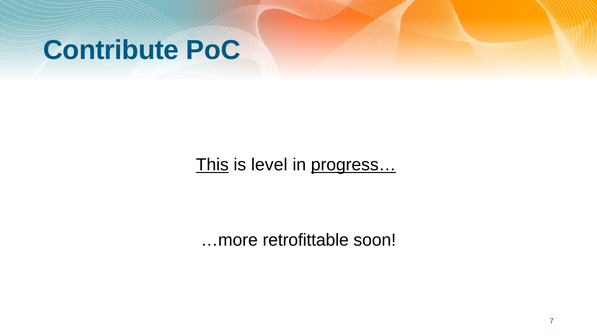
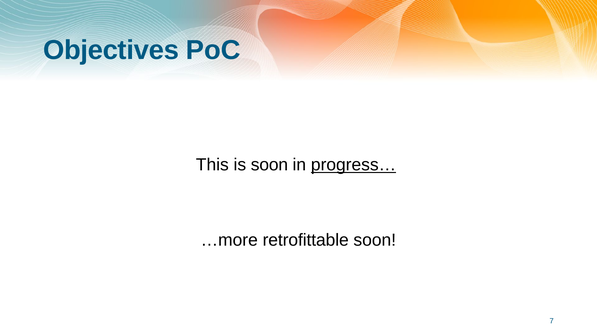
Contribute: Contribute -> Objectives (111, 50)
This underline: present -> none (212, 165)
is level: level -> soon (269, 165)
